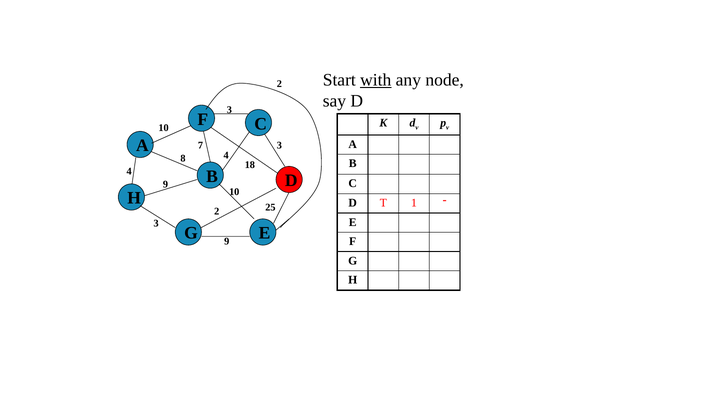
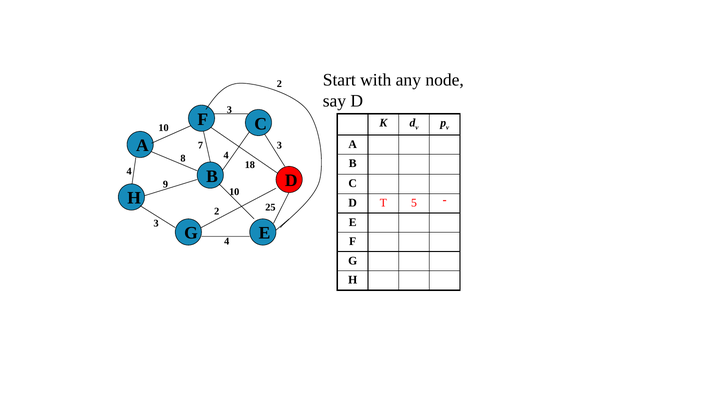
with underline: present -> none (376, 80)
1: 1 -> 5 (414, 203)
G 9: 9 -> 4 (227, 242)
